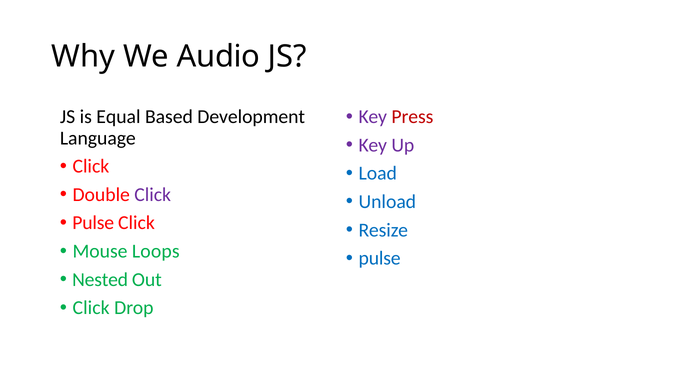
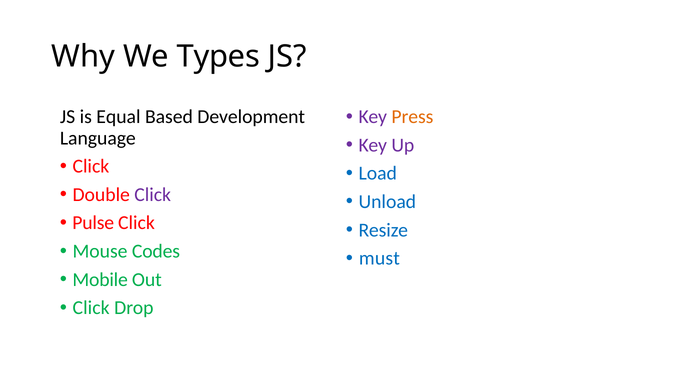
Audio: Audio -> Types (218, 57)
Press colour: red -> orange (412, 117)
Loops: Loops -> Codes (156, 251)
pulse: pulse -> must (379, 258)
Nested: Nested -> Mobile (100, 279)
